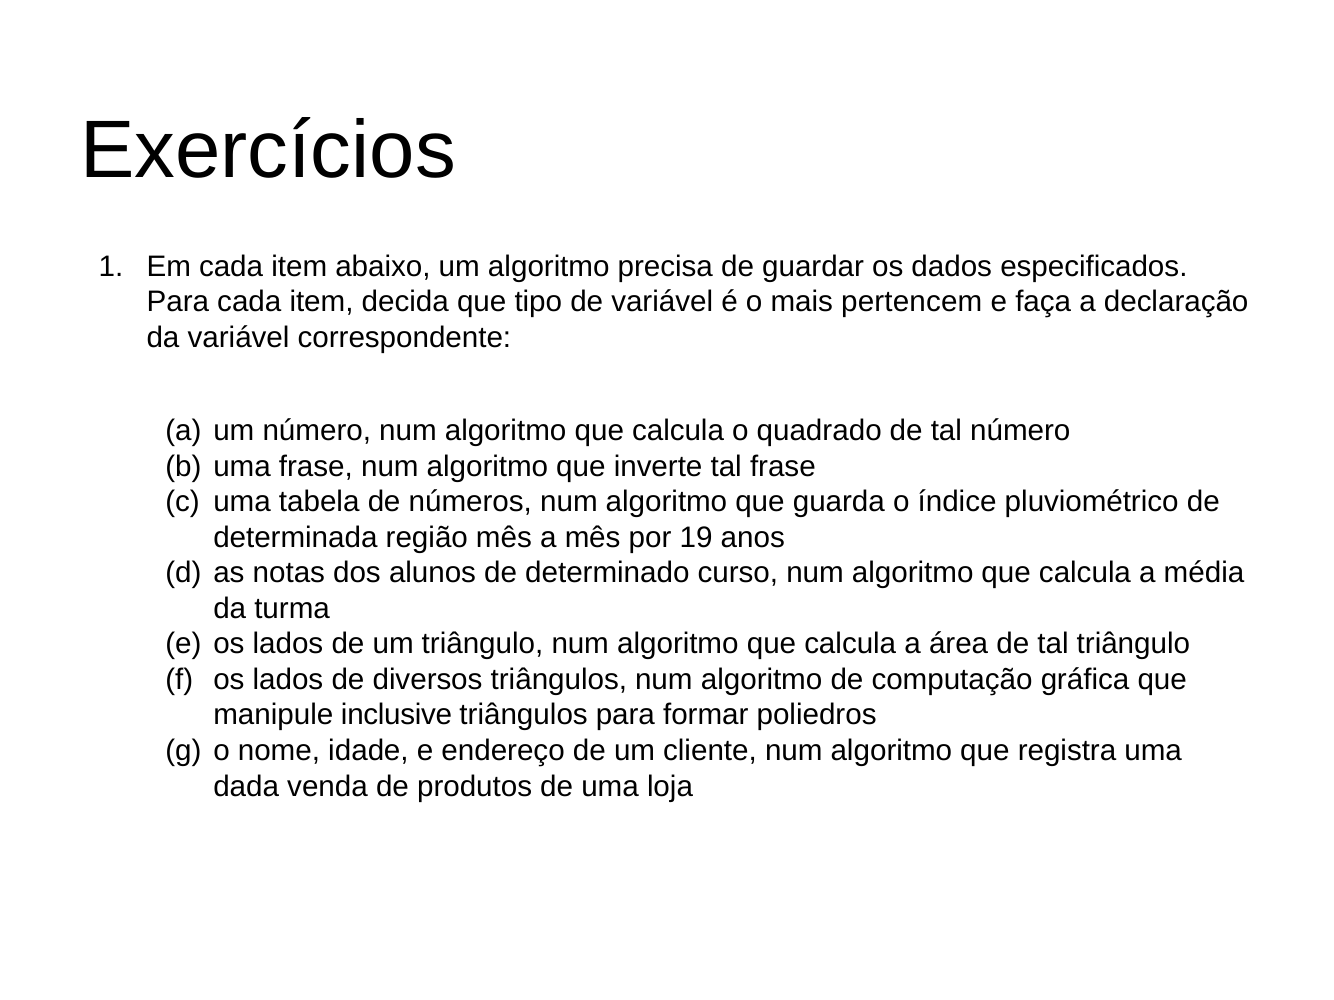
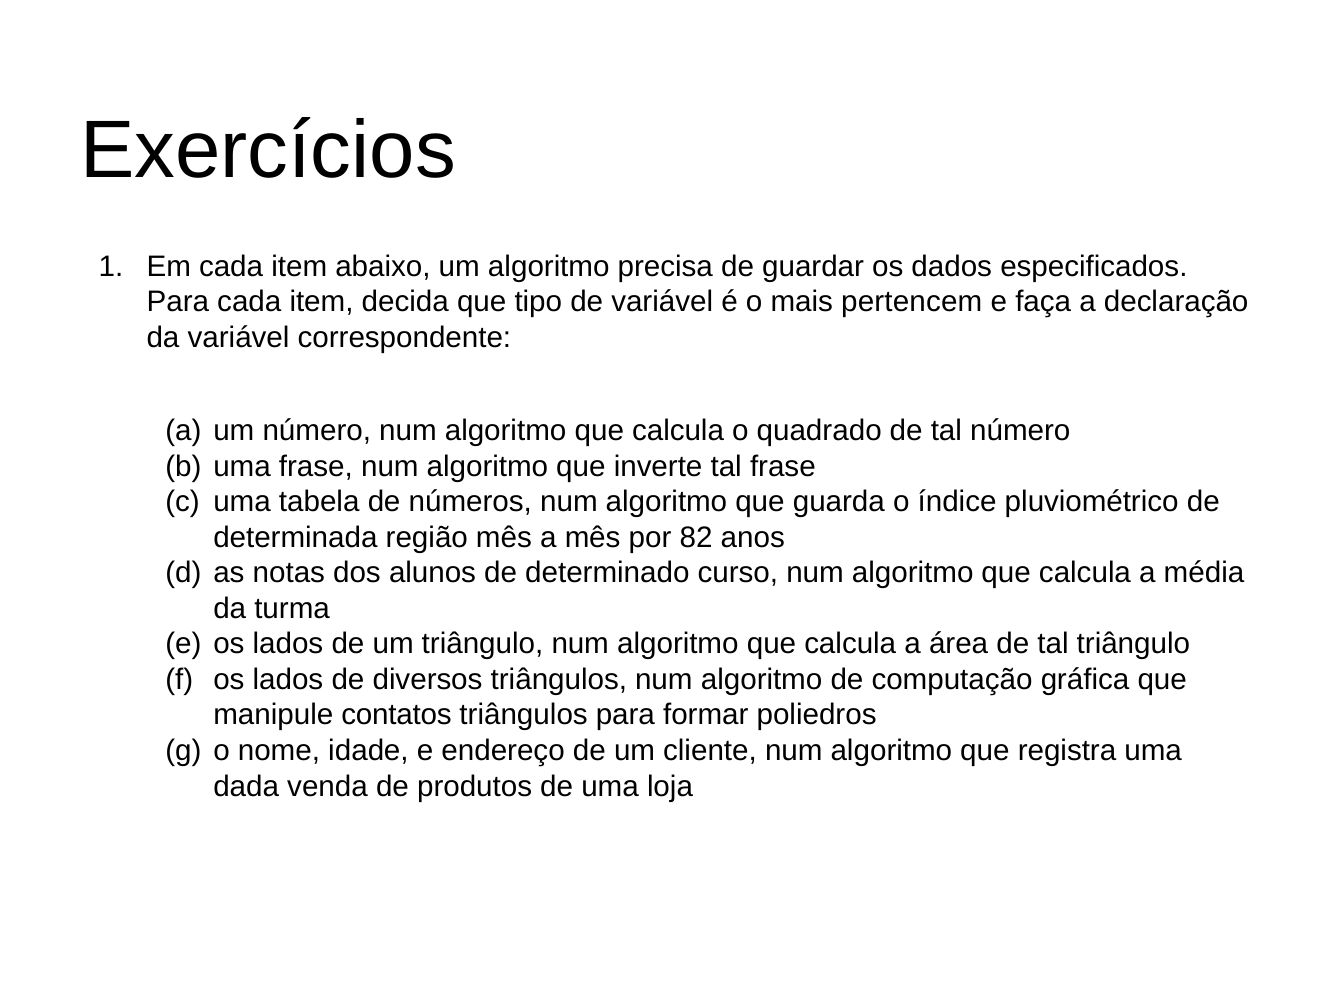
19: 19 -> 82 (696, 538)
inclusive: inclusive -> contatos (397, 716)
